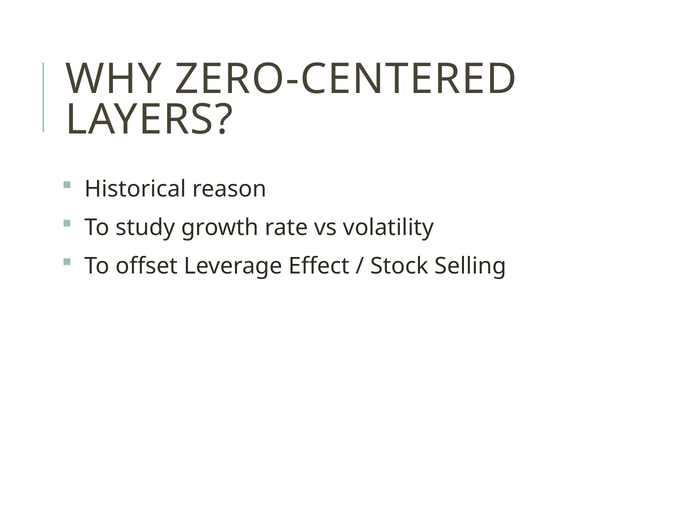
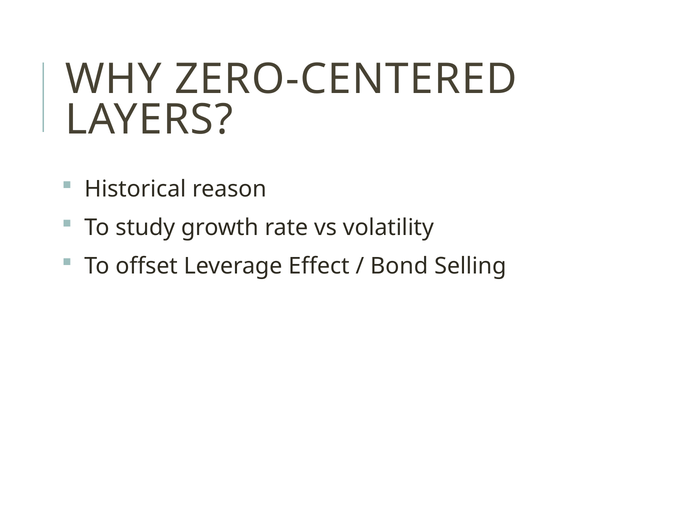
Stock: Stock -> Bond (399, 266)
